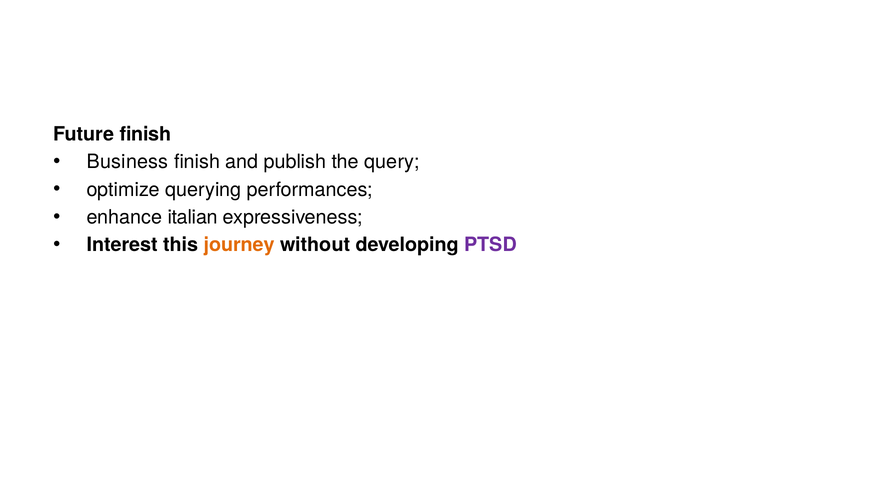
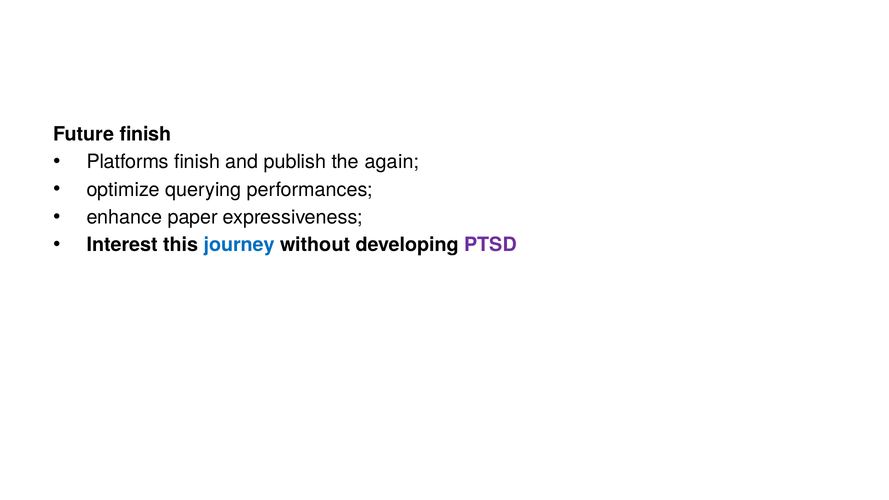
Business: Business -> Platforms (128, 162)
query: query -> again (392, 162)
italian: italian -> paper (193, 217)
journey colour: orange -> blue (239, 245)
